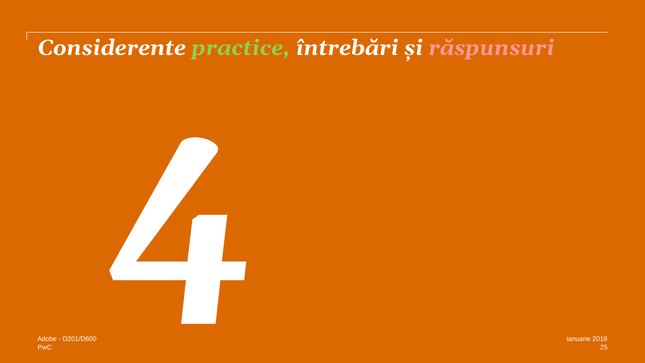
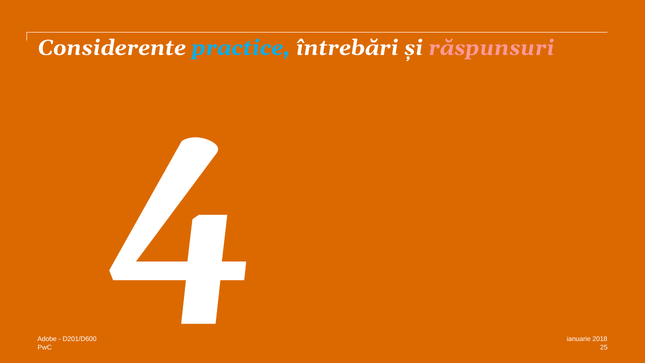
practice colour: light green -> light blue (241, 48)
